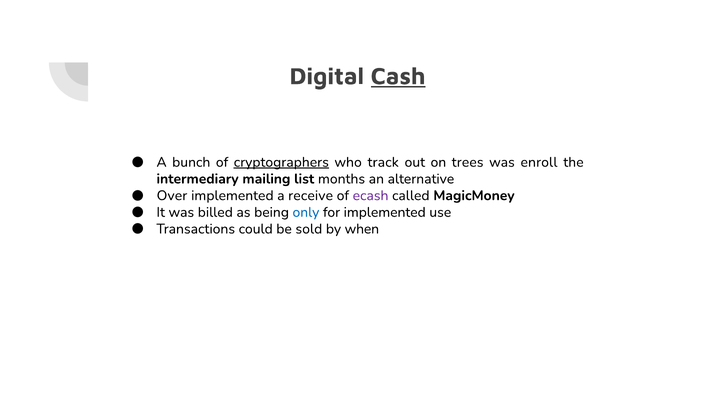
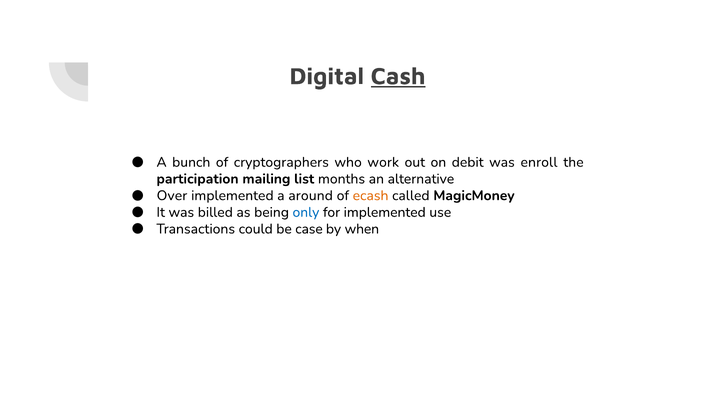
cryptographers underline: present -> none (281, 162)
track: track -> work (383, 162)
trees: trees -> debit (468, 162)
intermediary: intermediary -> participation (198, 179)
receive: receive -> around (311, 196)
ecash colour: purple -> orange (371, 196)
sold: sold -> case (309, 229)
